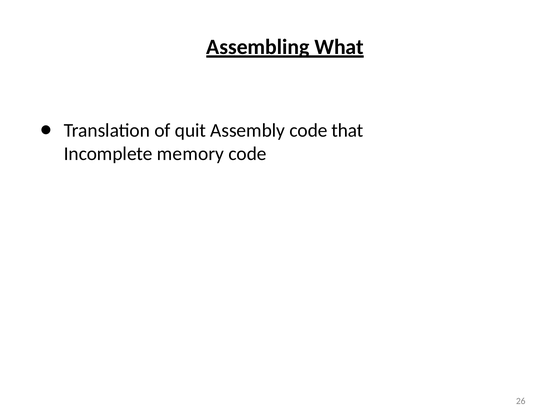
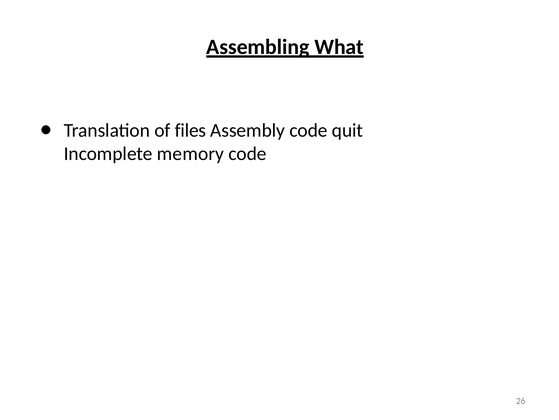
quit: quit -> files (190, 130)
that: that -> quit (347, 130)
